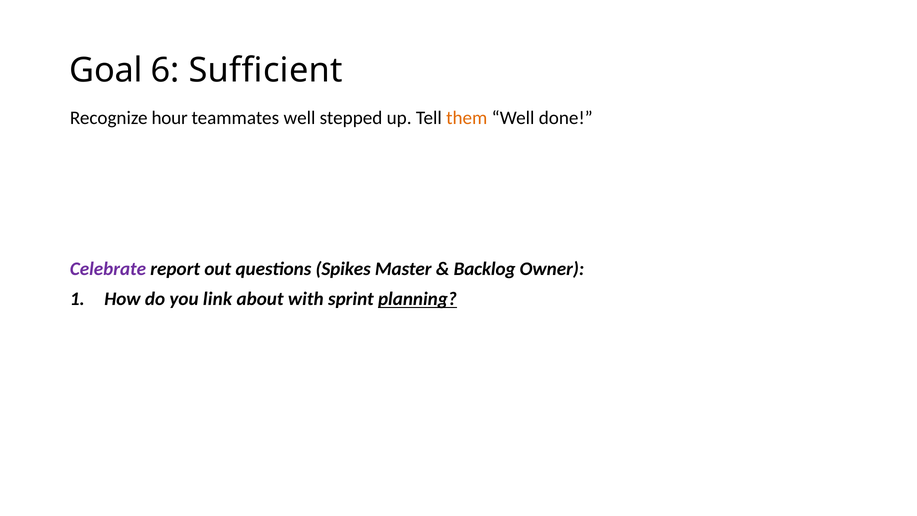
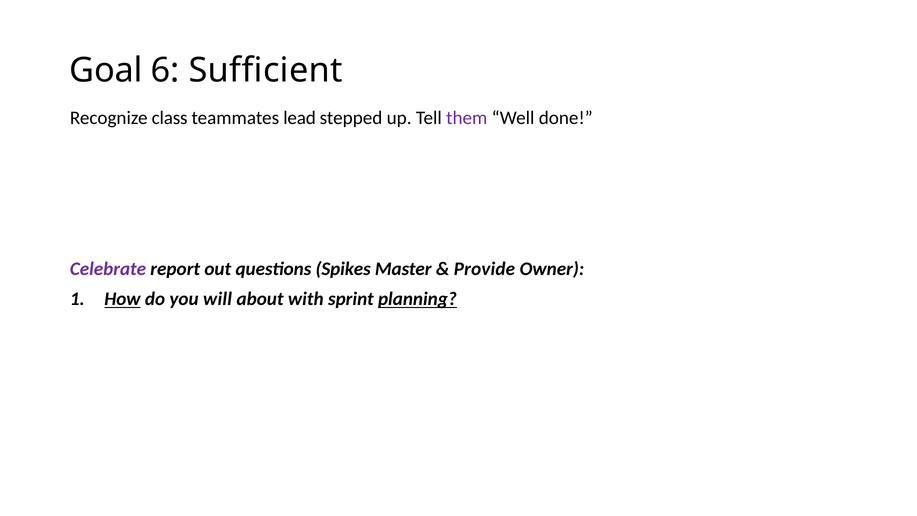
hour: hour -> class (170, 118)
teammates well: well -> lead (300, 118)
them colour: orange -> purple (467, 118)
Backlog: Backlog -> Provide (484, 269)
How underline: none -> present (122, 299)
link: link -> will (218, 299)
